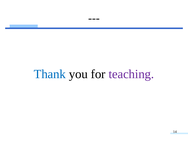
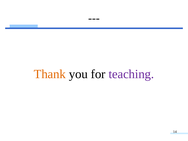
Thank colour: blue -> orange (50, 74)
